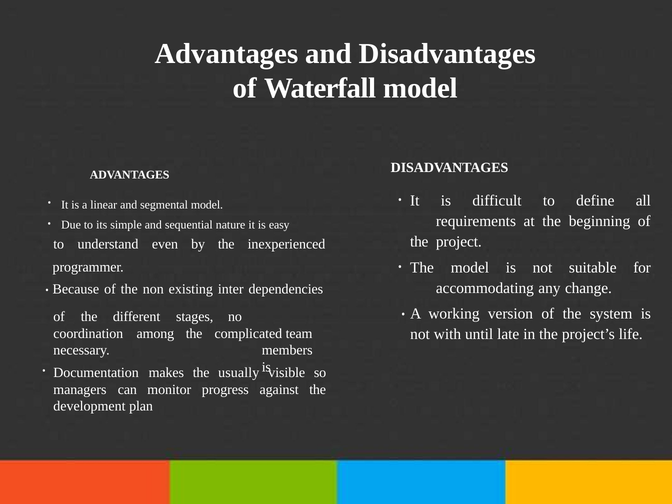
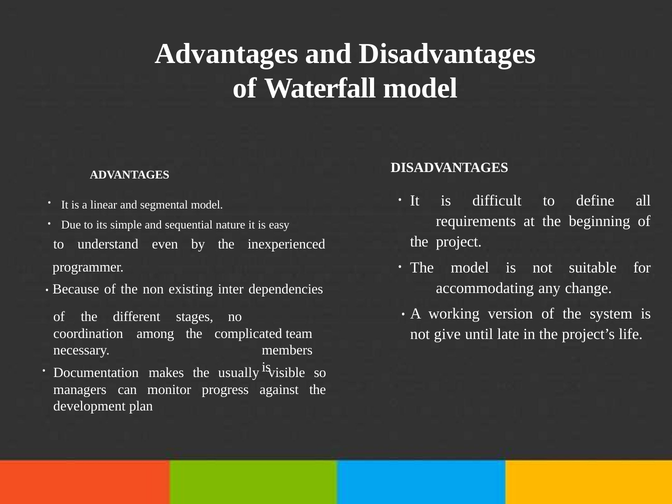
with: with -> give (447, 334)
